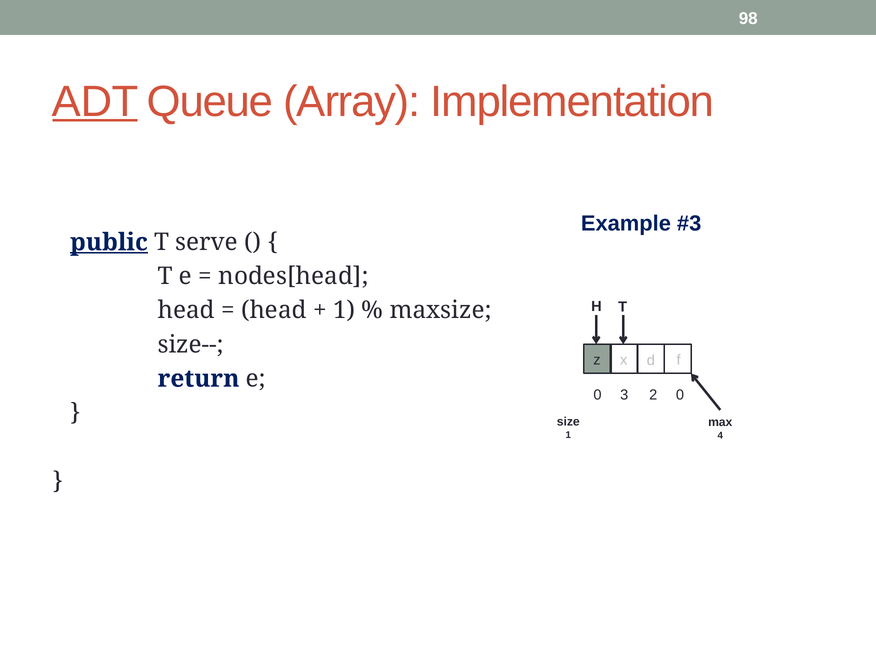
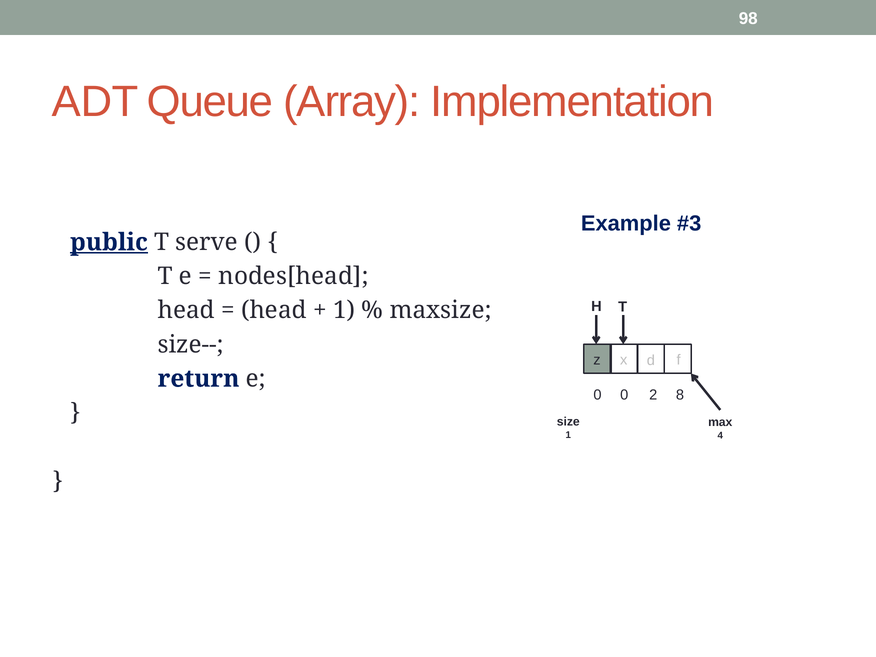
ADT underline: present -> none (95, 102)
0 3: 3 -> 0 (624, 395)
2 0: 0 -> 8 (680, 395)
